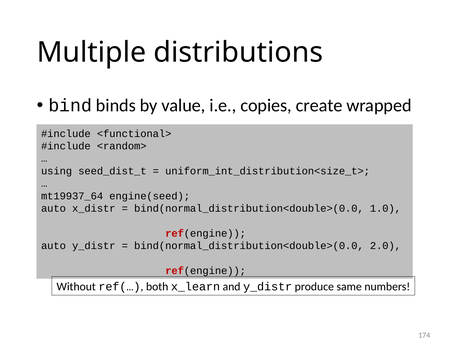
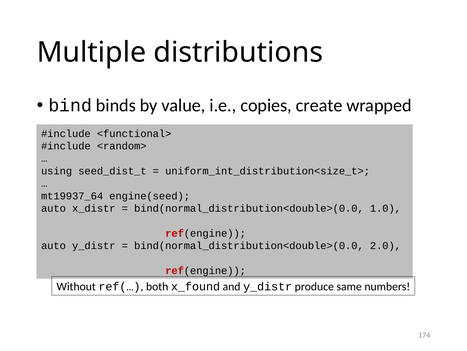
x_learn: x_learn -> x_found (196, 286)
